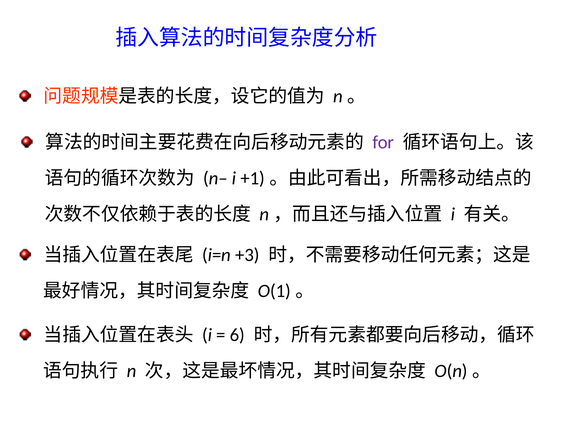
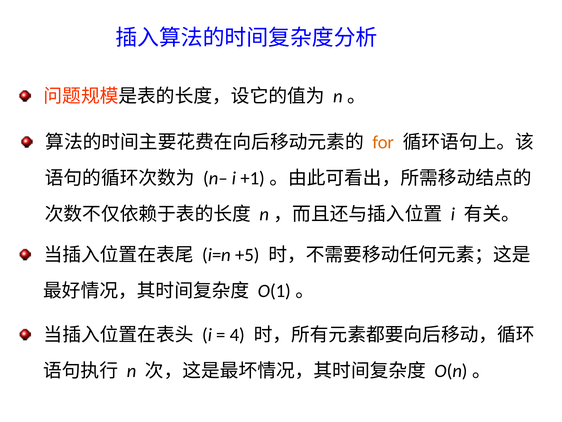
for colour: purple -> orange (383, 142)
+3: +3 -> +5 (247, 255)
6: 6 -> 4 (237, 335)
